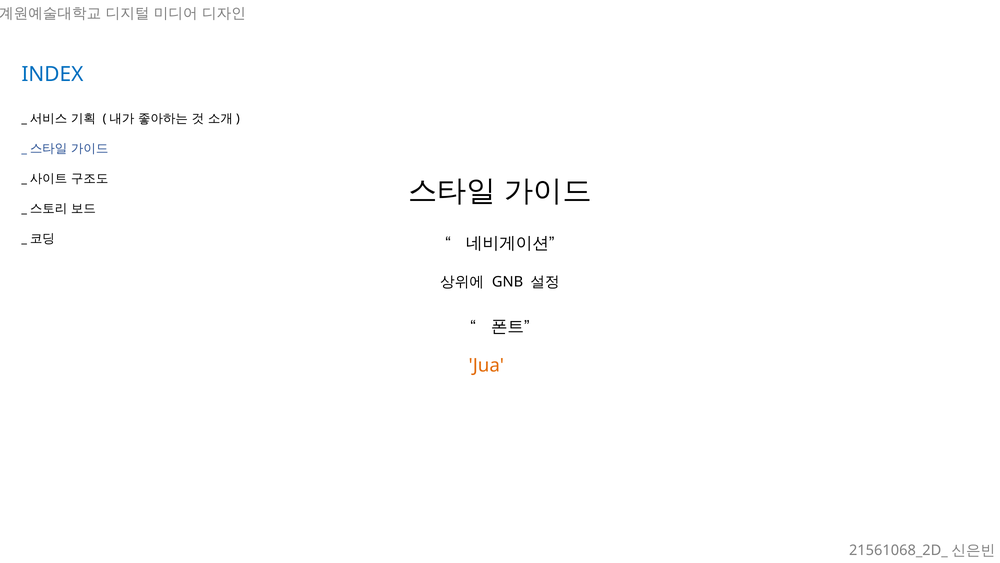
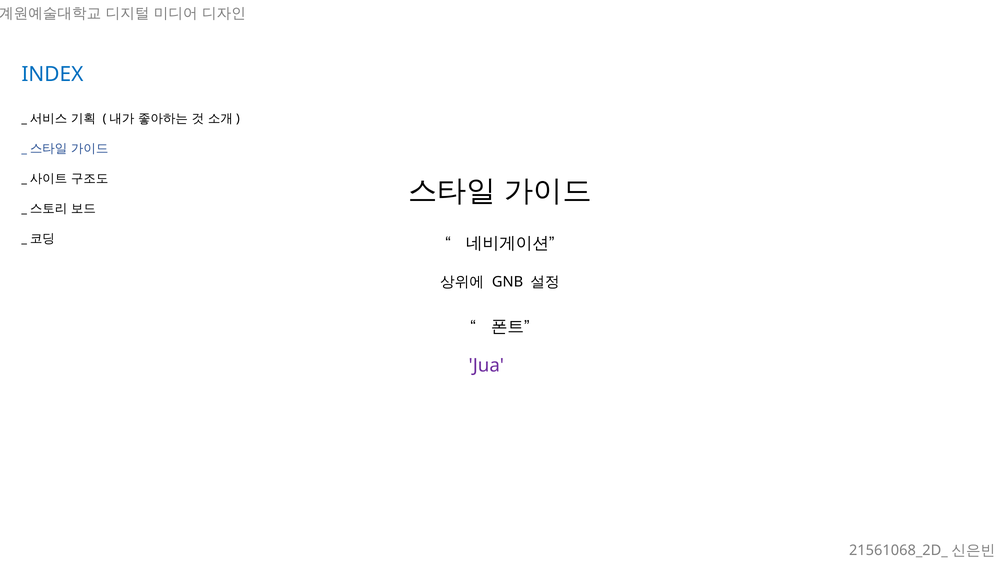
Jua colour: orange -> purple (486, 365)
